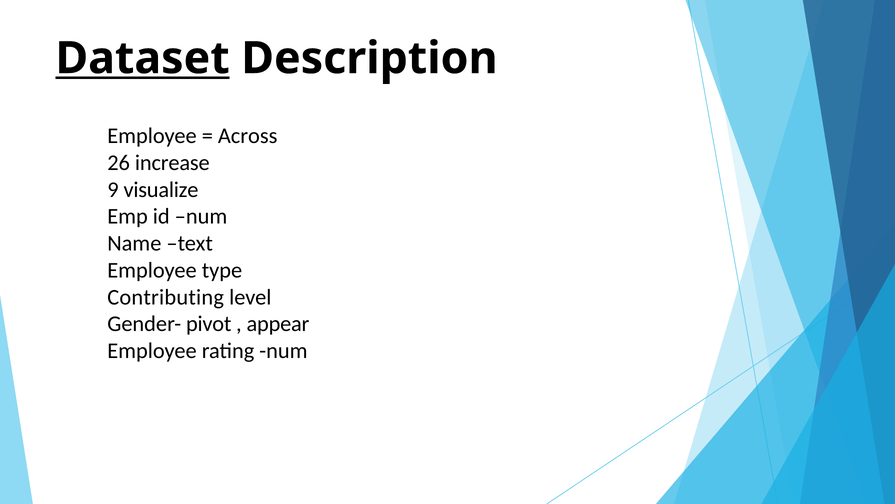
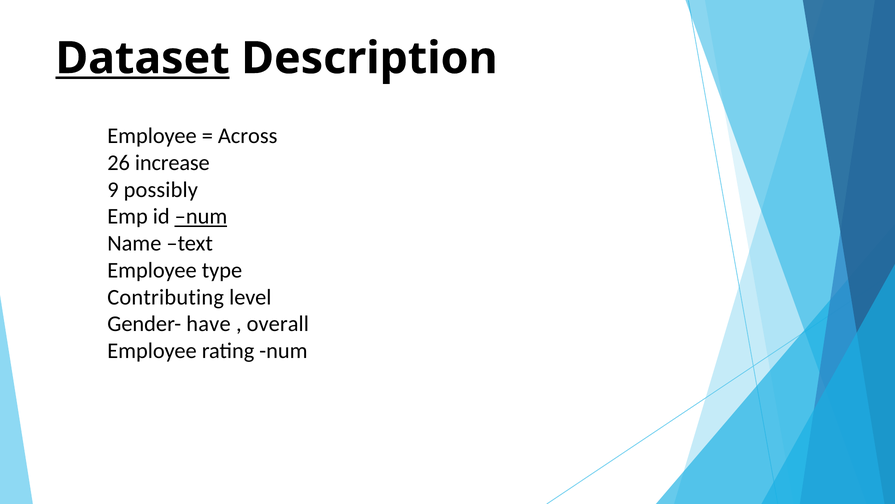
visualize: visualize -> possibly (161, 189)
num underline: none -> present (201, 216)
pivot: pivot -> have (209, 324)
appear: appear -> overall (278, 324)
